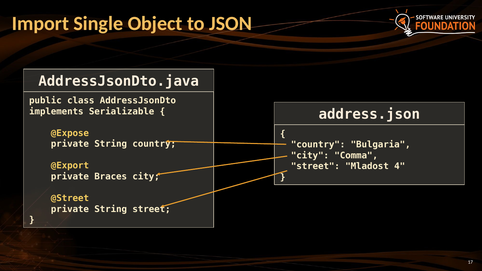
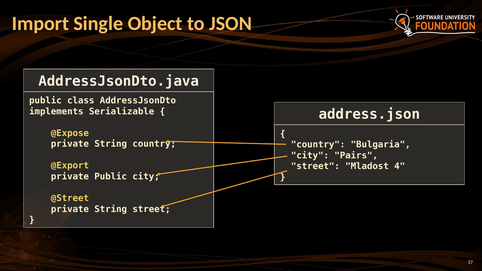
Comma: Comma -> Pairs (356, 156)
private Braces: Braces -> Public (111, 177)
